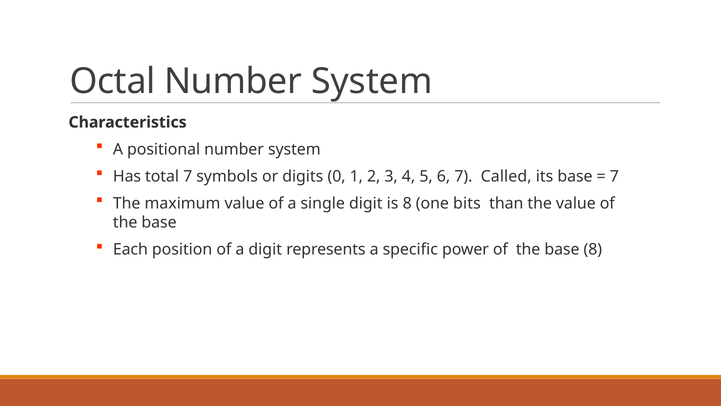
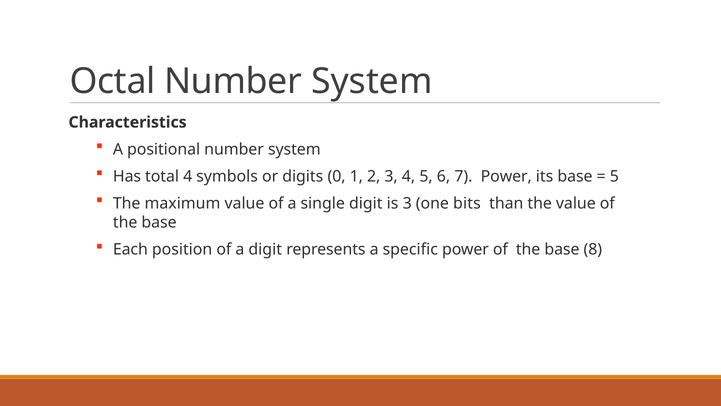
total 7: 7 -> 4 (188, 176)
7 Called: Called -> Power (506, 176)
7: 7 -> 5 (614, 176)
is 8: 8 -> 3 (407, 203)
